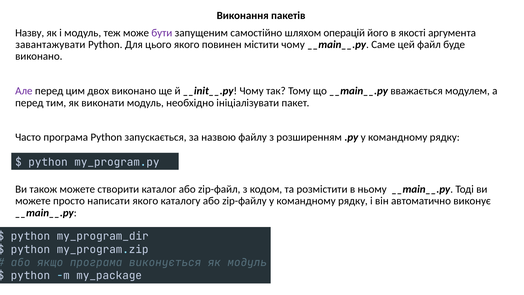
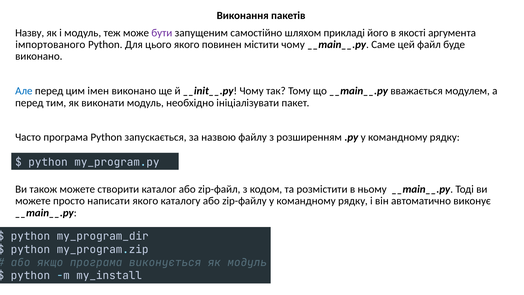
операцій: операцій -> прикладі (344, 33)
завантажувати: завантажувати -> імпортованого (50, 45)
Але colour: purple -> blue (24, 91)
двох: двох -> імен (98, 91)
my_package: my_package -> my_install (109, 275)
